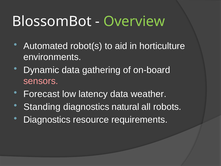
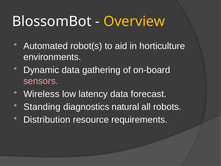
Overview colour: light green -> yellow (134, 21)
Forecast: Forecast -> Wireless (41, 94)
weather: weather -> forecast (149, 94)
Diagnostics: Diagnostics -> Distribution (47, 120)
